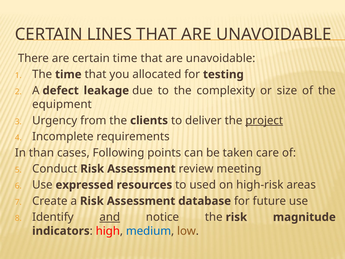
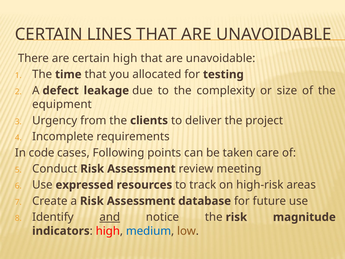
certain time: time -> high (125, 58)
project underline: present -> none (264, 120)
than: than -> code (42, 153)
used: used -> track (203, 185)
